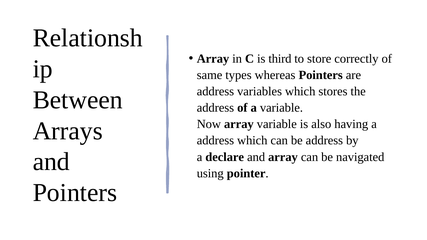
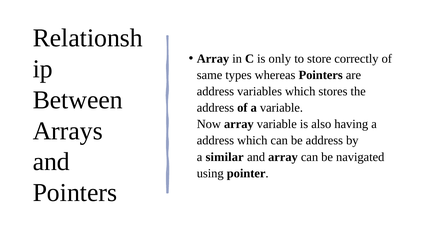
third: third -> only (280, 59)
declare: declare -> similar (225, 157)
